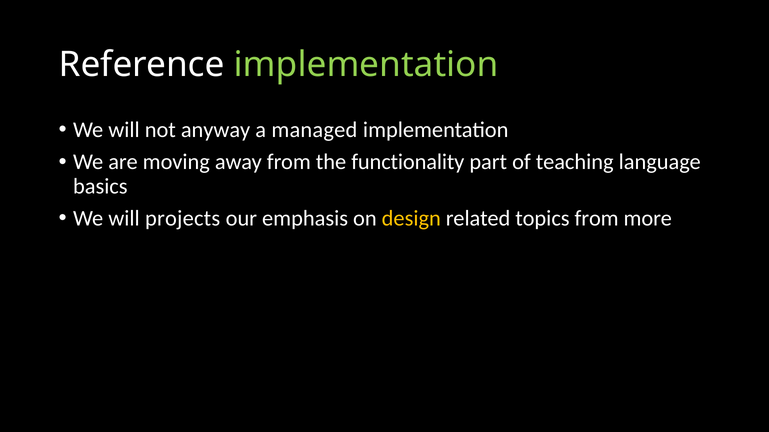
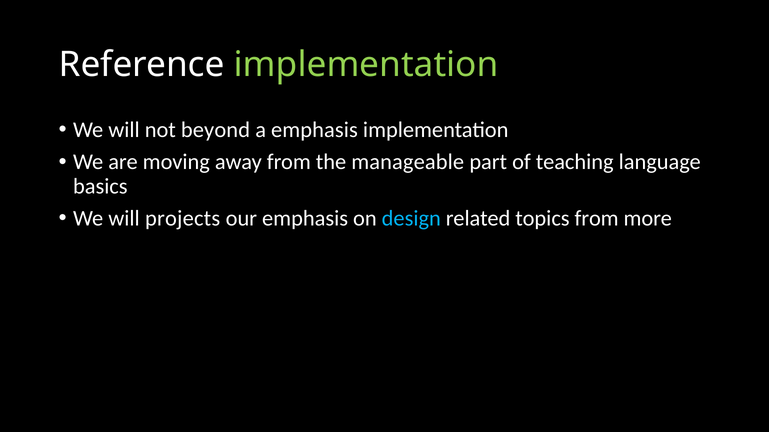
anyway: anyway -> beyond (215, 130)
a managed: managed -> emphasis (314, 130)
functionality: functionality -> manageable (408, 162)
design colour: yellow -> light blue (411, 219)
